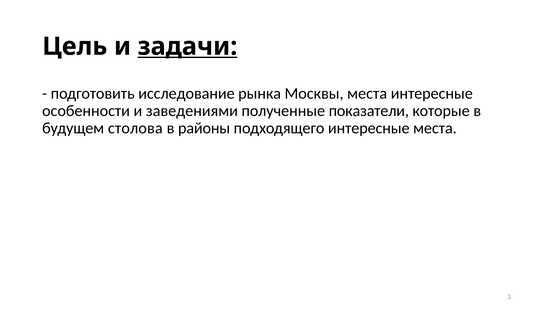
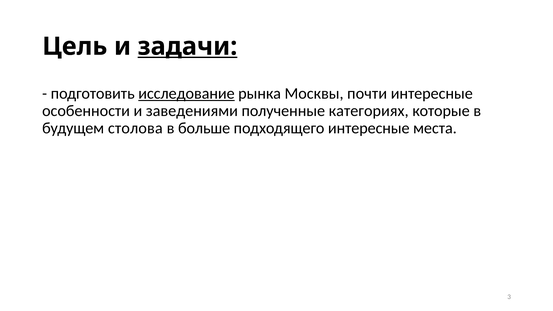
исследование underline: none -> present (186, 93)
Москвы места: места -> почти (367, 93)
показатели: показатели -> категориях (369, 111)
районы: районы -> больше (204, 128)
